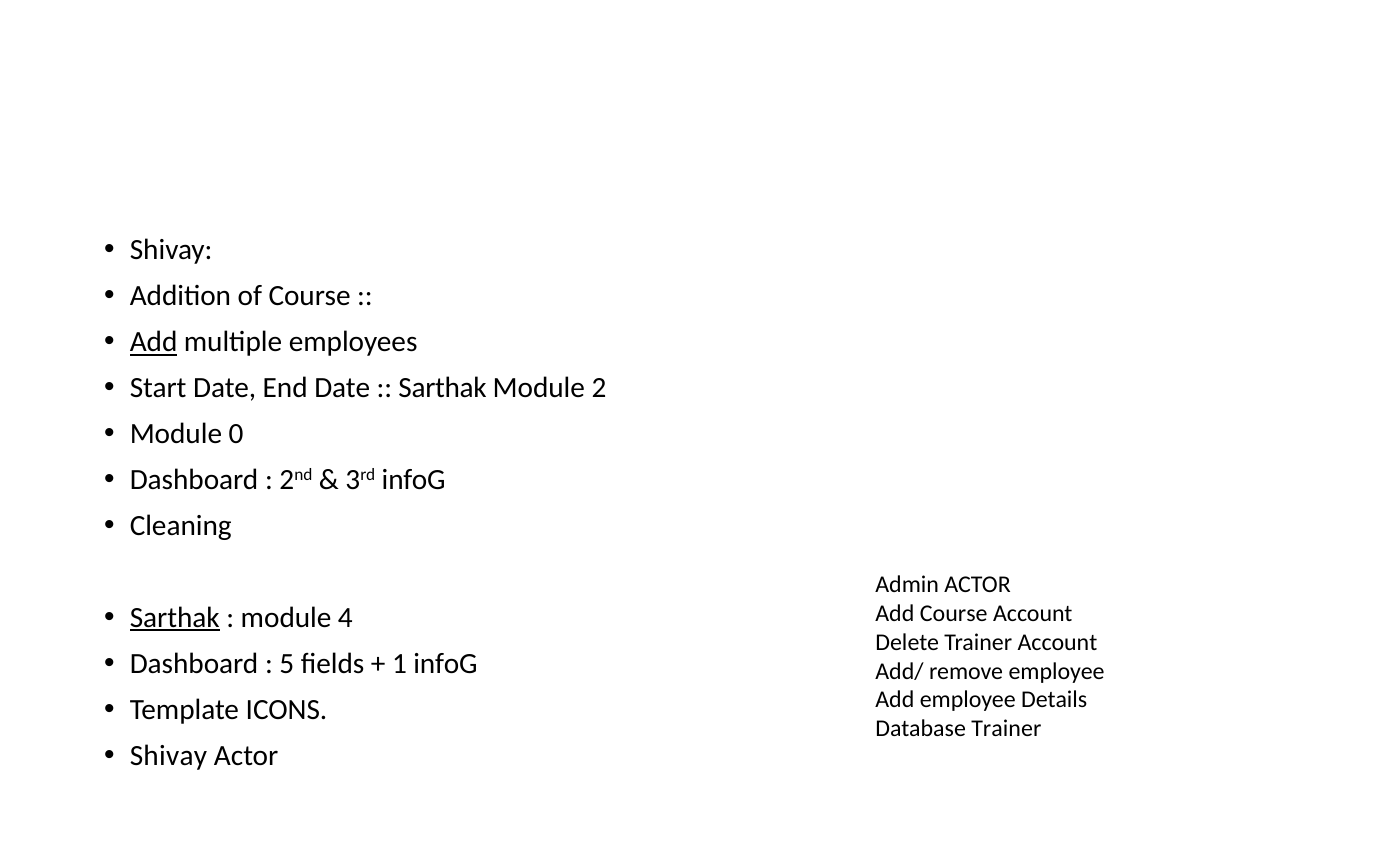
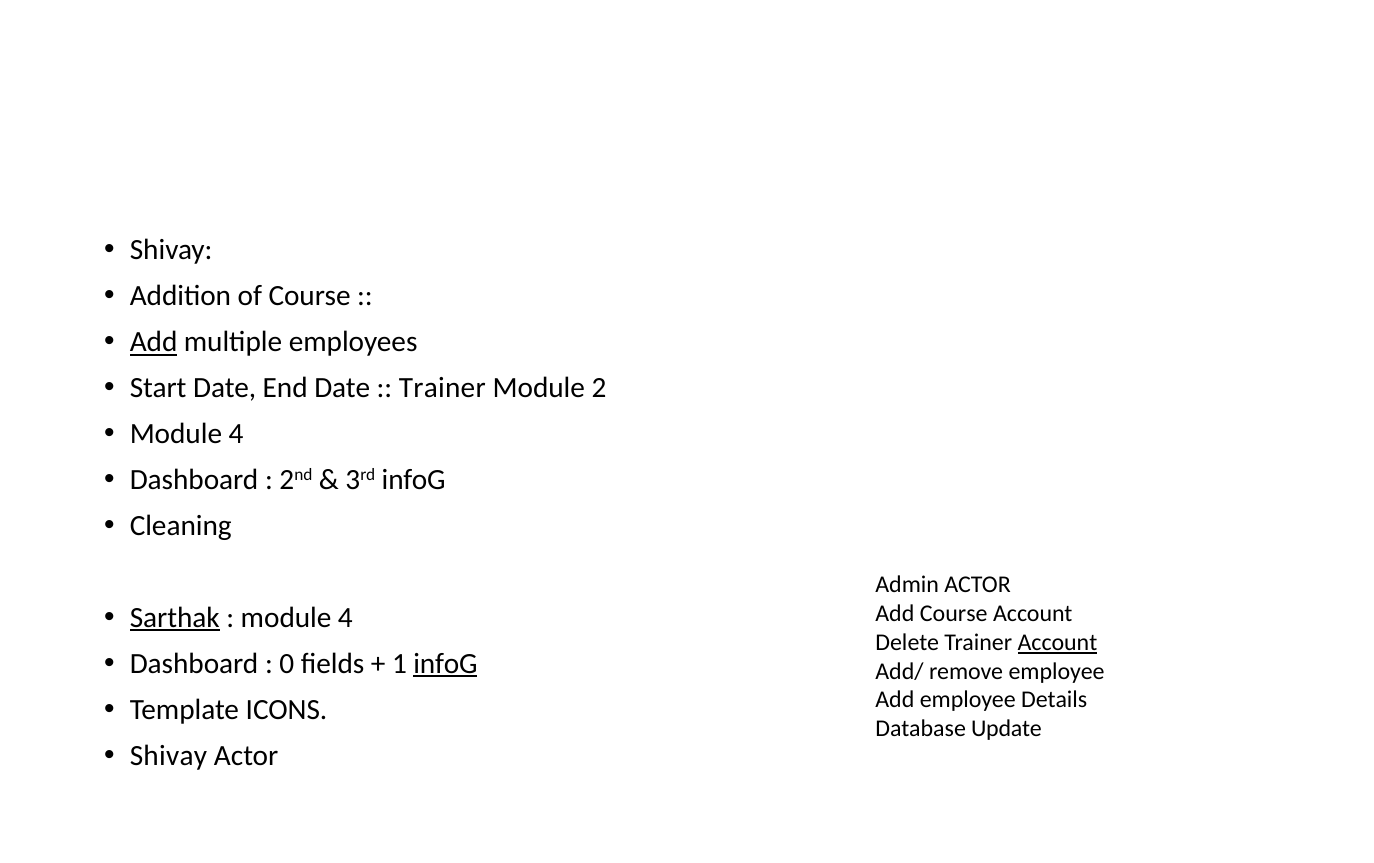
Sarthak: Sarthak -> Trainer (442, 388)
0: 0 -> 4 (236, 434)
Account underline: none -> present (1057, 643)
5: 5 -> 0 (287, 664)
infoG underline: none -> present (446, 664)
Database Trainer: Trainer -> Update (1006, 729)
